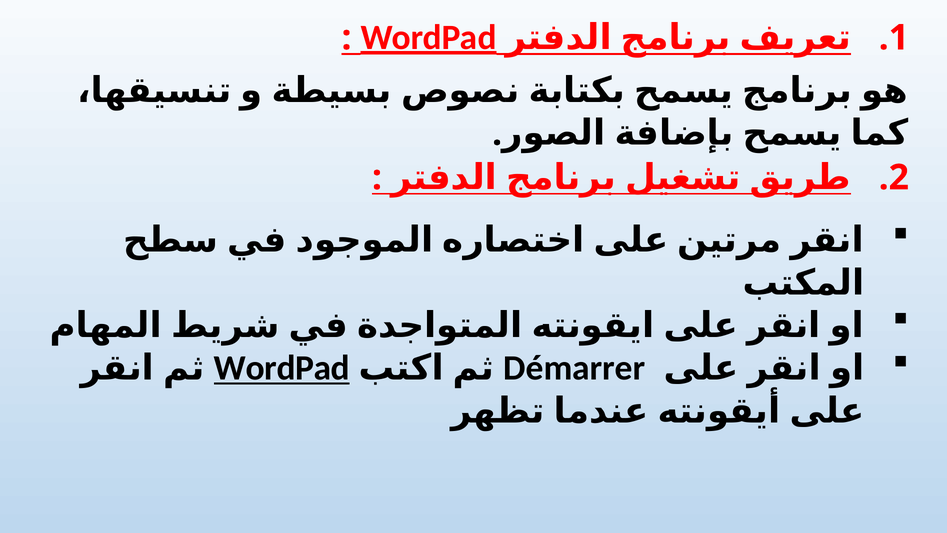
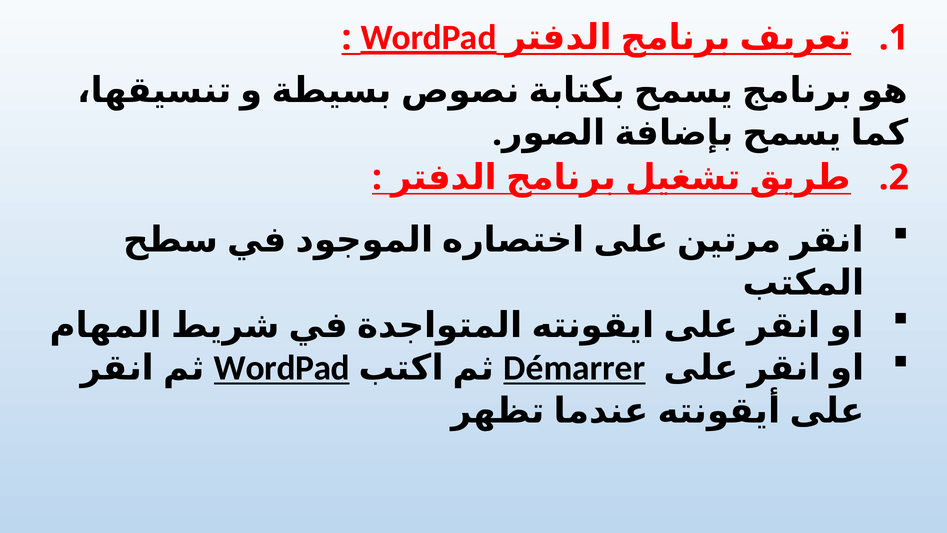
Démarrer underline: none -> present (574, 368)
